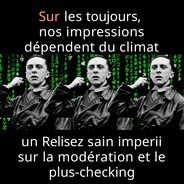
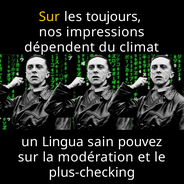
Sur colour: pink -> yellow (49, 17)
Relisez: Relisez -> Lingua (63, 142)
imperii: imperii -> pouvez (140, 142)
